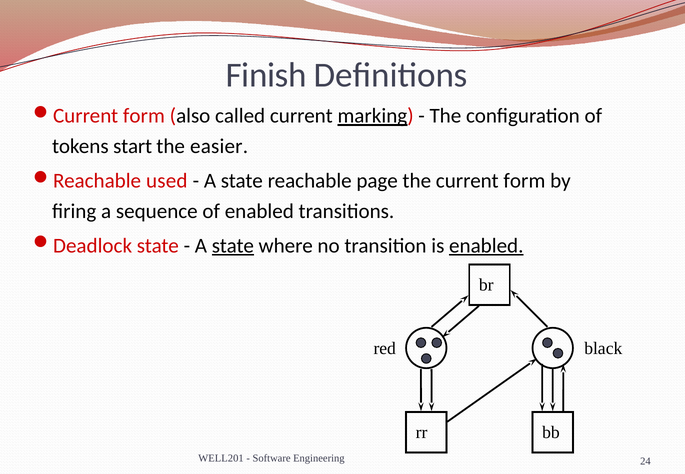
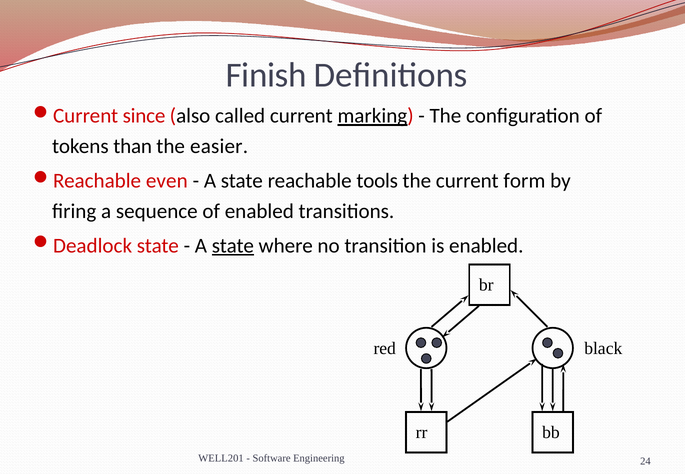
form: form -> since (144, 116)
start: start -> than (133, 146)
used: used -> even (167, 181)
page: page -> tools (377, 181)
enabled underline: present -> none (486, 246)
